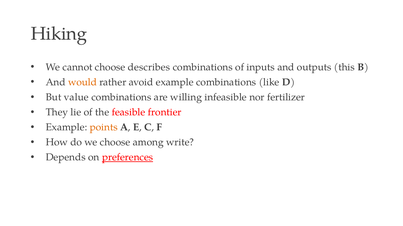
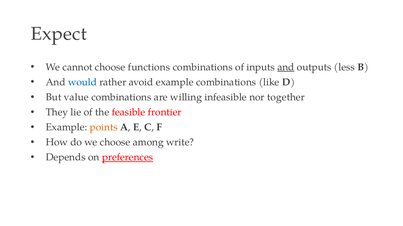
Hiking: Hiking -> Expect (59, 34)
describes: describes -> functions (149, 67)
and underline: none -> present (286, 67)
this: this -> less (344, 67)
would colour: orange -> blue (83, 82)
fertilizer: fertilizer -> together (286, 97)
